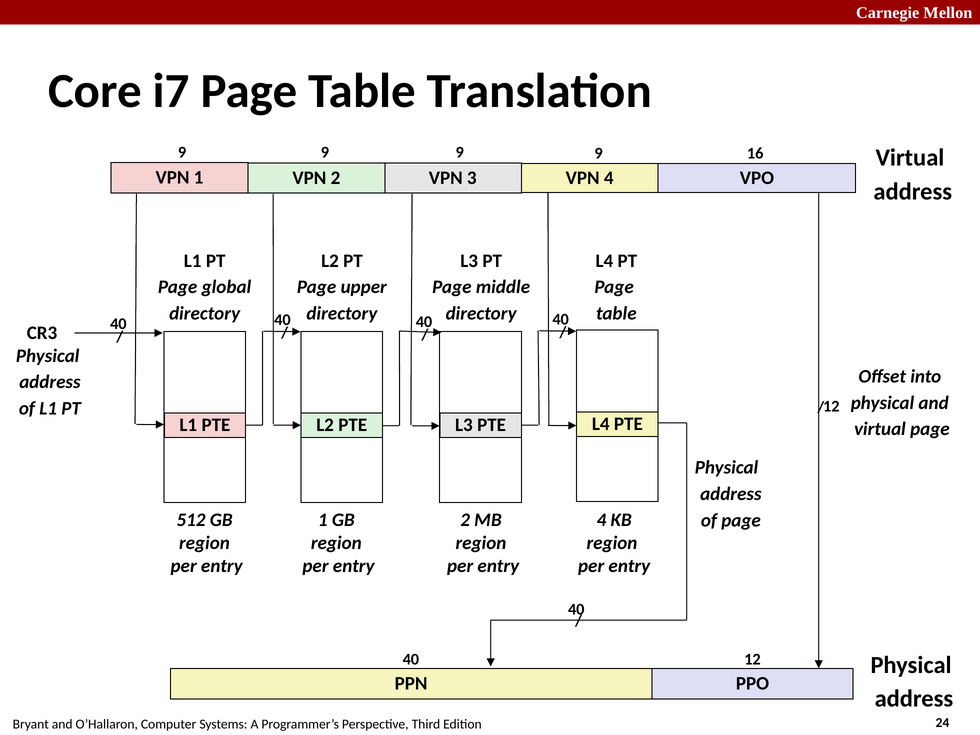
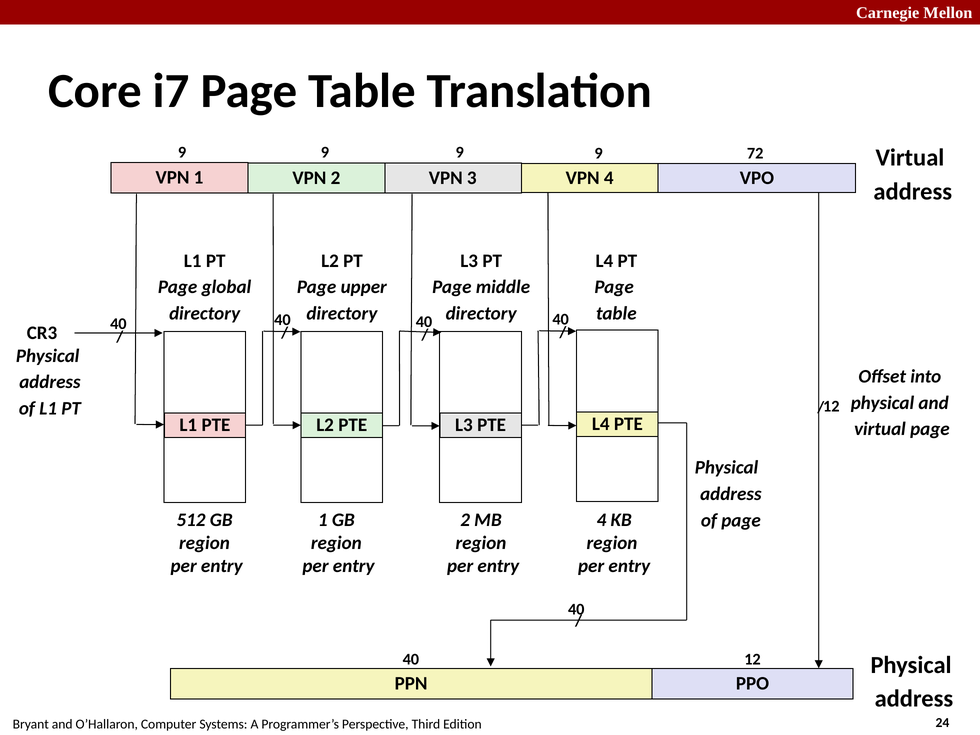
16: 16 -> 72 (755, 153)
